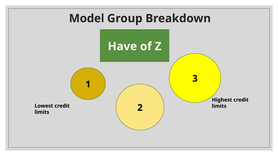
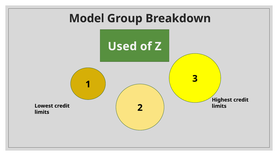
Have: Have -> Used (122, 47)
